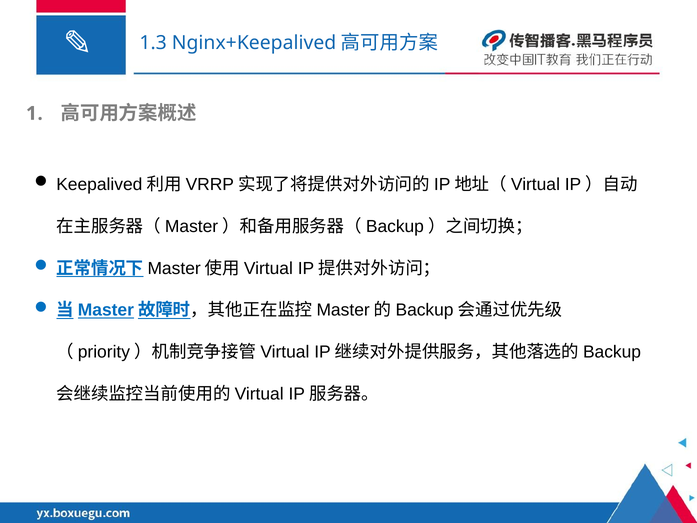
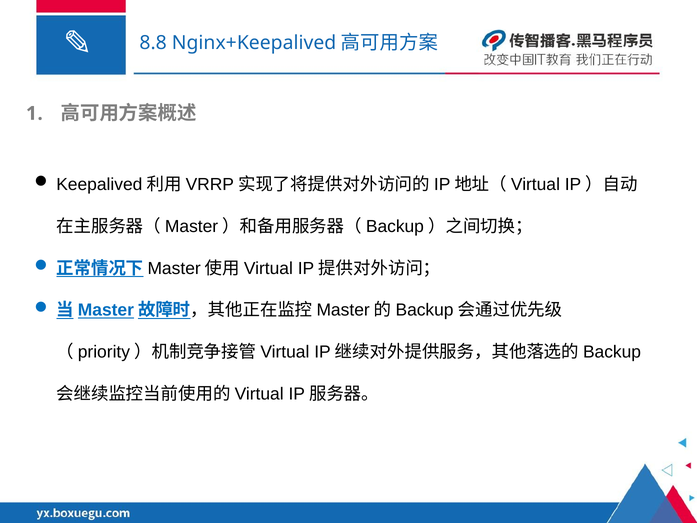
1.3: 1.3 -> 8.8 (153, 43)
